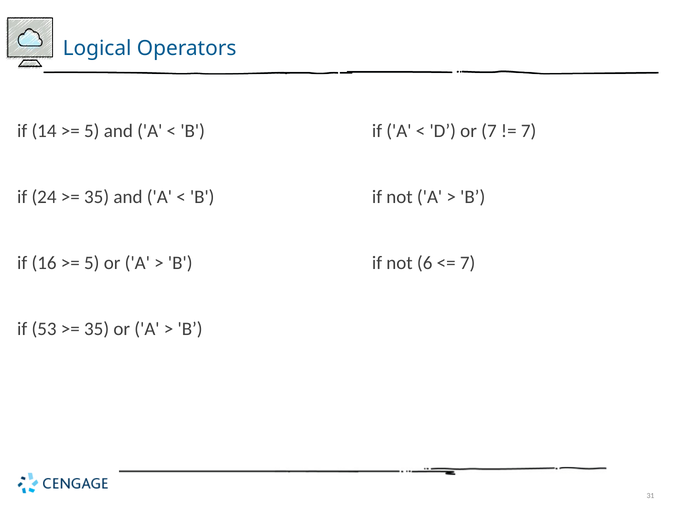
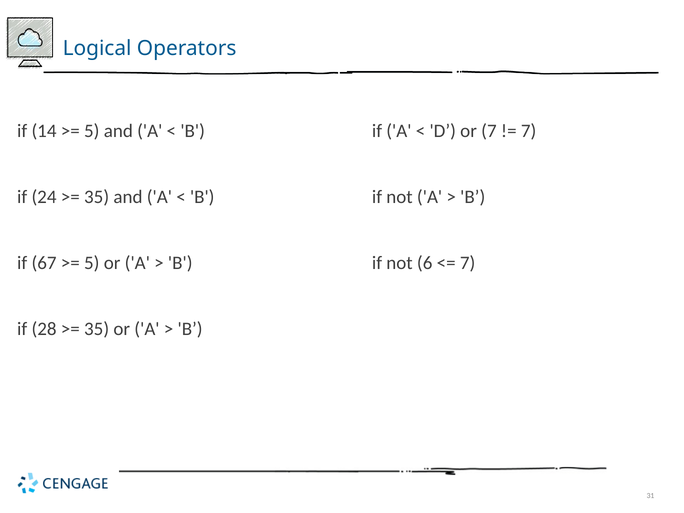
16: 16 -> 67 (44, 263)
53: 53 -> 28 (44, 329)
